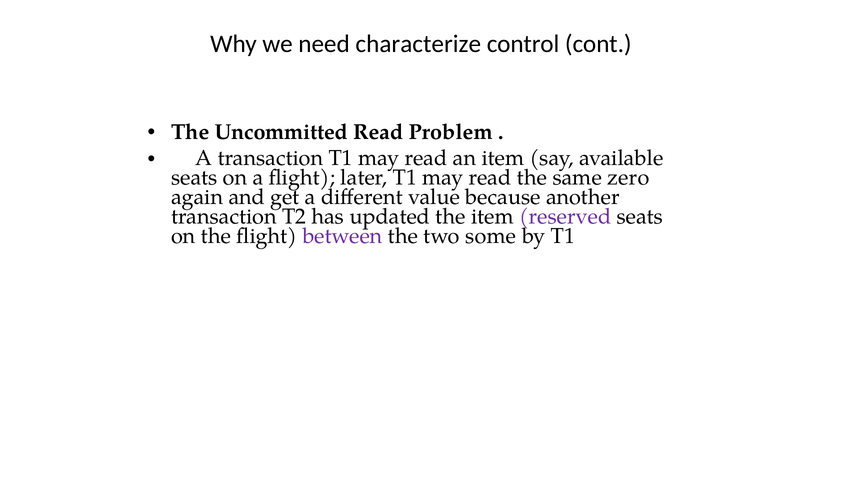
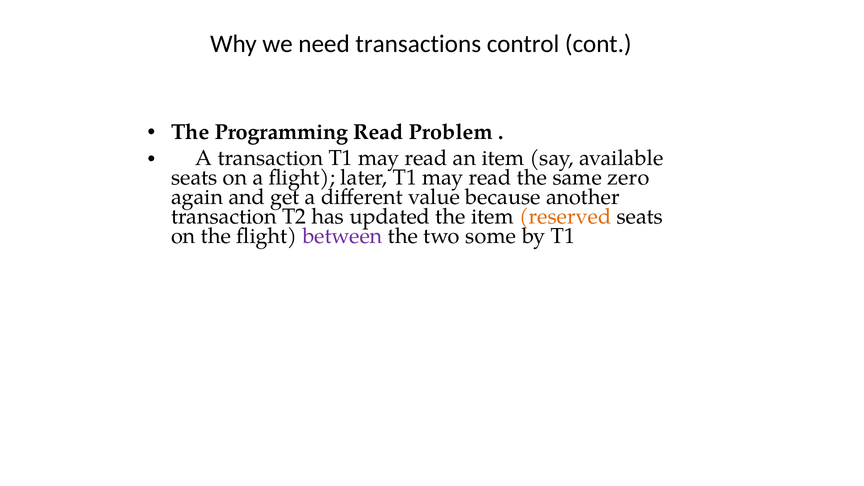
characterize: characterize -> transactions (418, 44)
Uncommitted: Uncommitted -> Programming (281, 132)
reserved colour: purple -> orange (565, 217)
